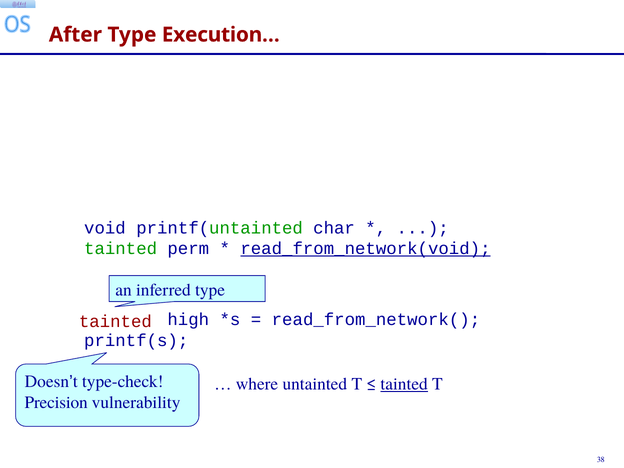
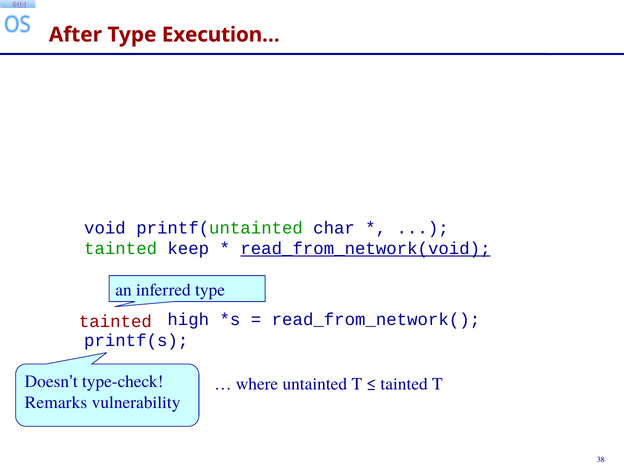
perm: perm -> keep (188, 249)
tainted underline: present -> none (404, 384)
Precision: Precision -> Remarks (56, 403)
